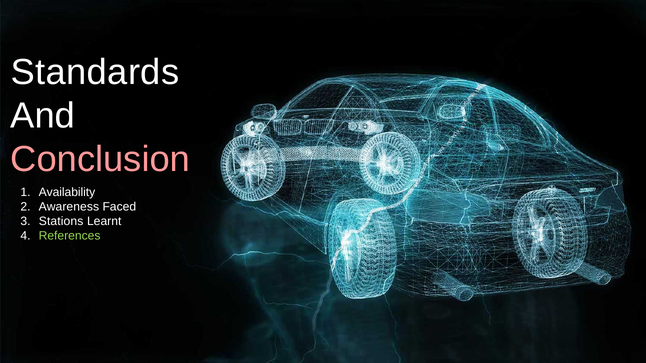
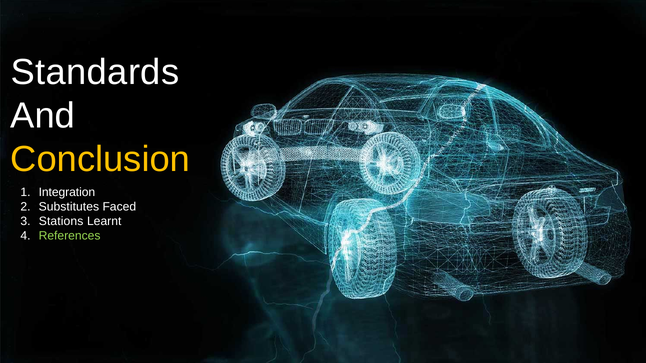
Conclusion colour: pink -> yellow (100, 159)
Availability: Availability -> Integration (67, 193)
Awareness: Awareness -> Substitutes (69, 207)
